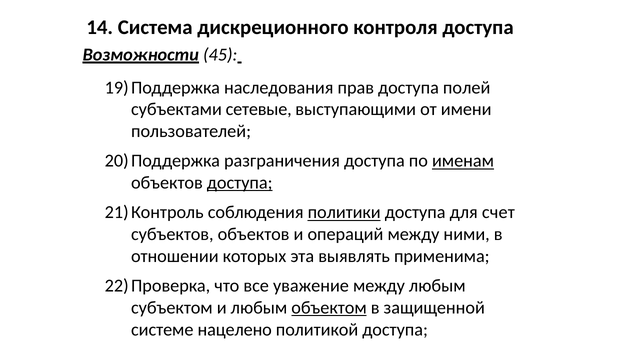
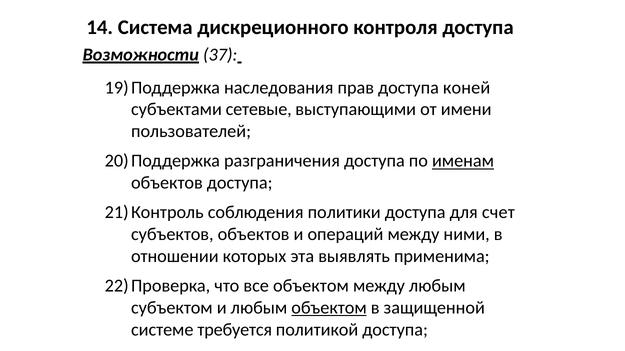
45: 45 -> 37 (220, 55)
полей: полей -> коней (467, 88)
доступа underline: present -> none (240, 183)
политики underline: present -> none (344, 213)
все уважение: уважение -> объектом (311, 286)
нацелено: нацелено -> требуется (235, 330)
